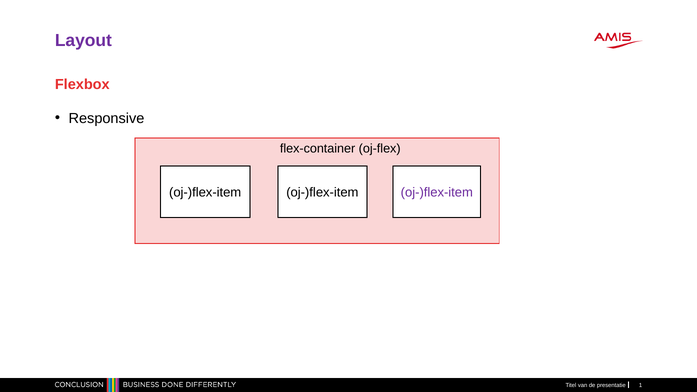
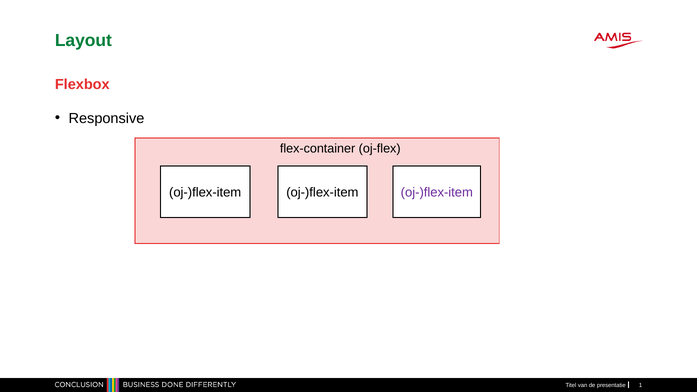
Layout colour: purple -> green (83, 41)
